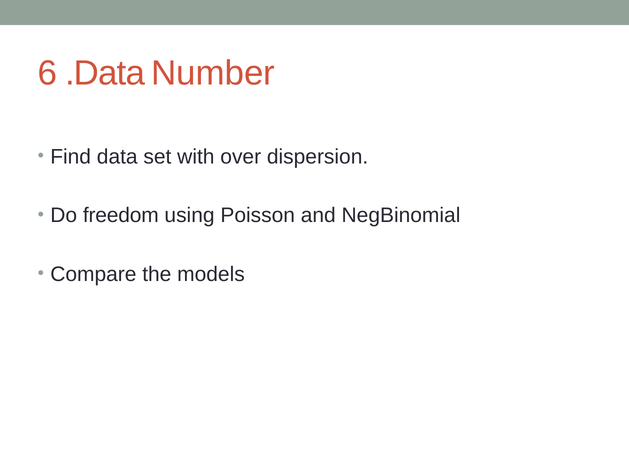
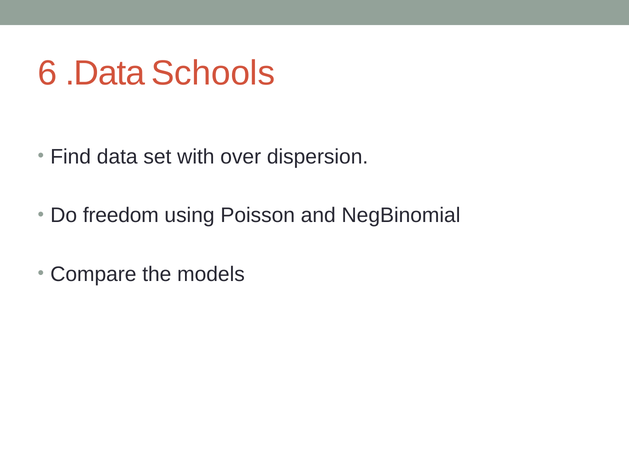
Number: Number -> Schools (213, 73)
